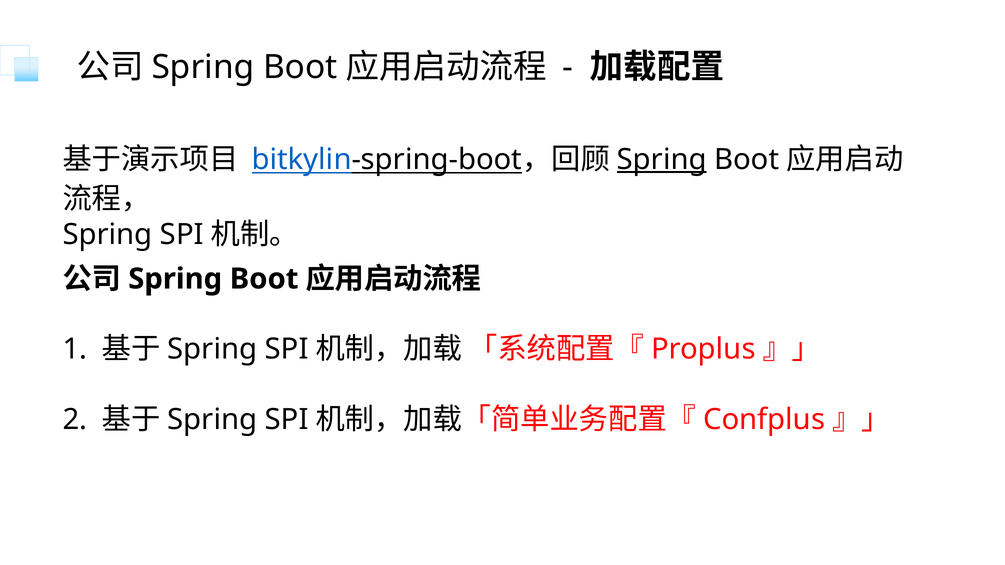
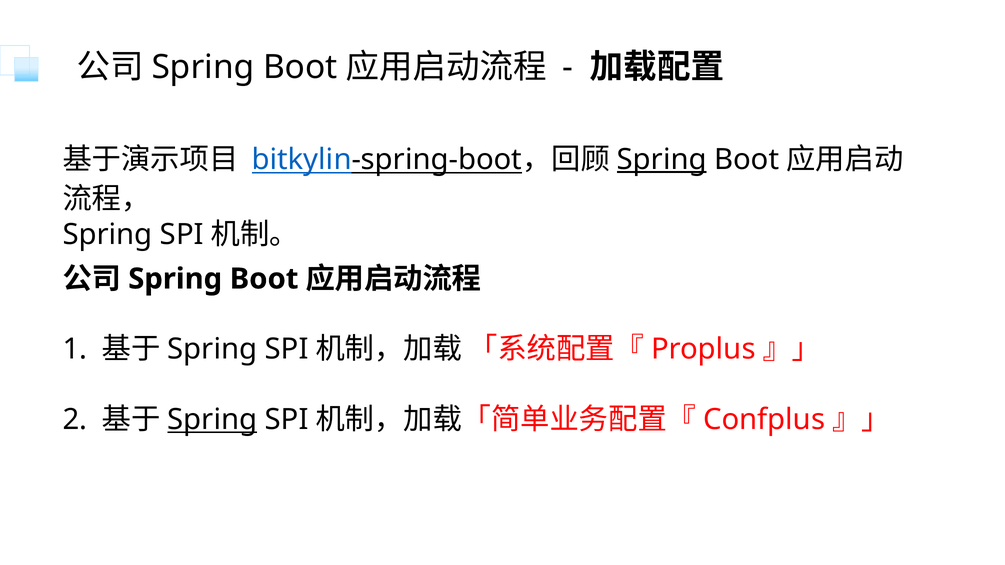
Spring underline: none -> present (212, 420)
